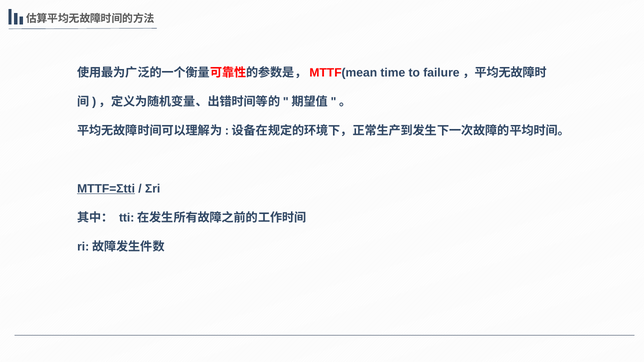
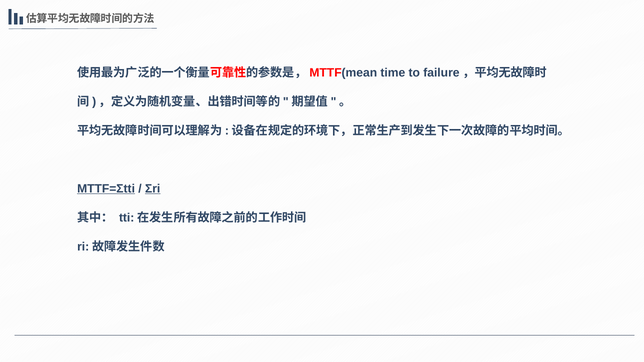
Σri underline: none -> present (153, 189)
